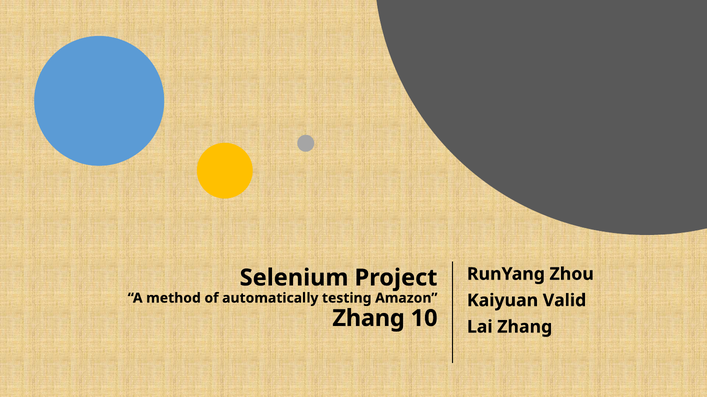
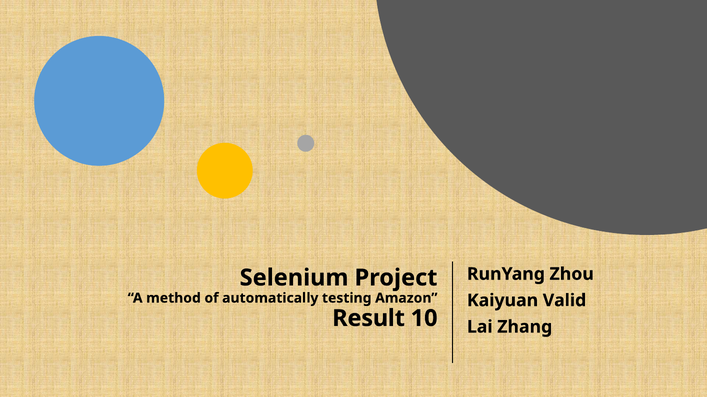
Zhang: Zhang -> Result (369, 319)
